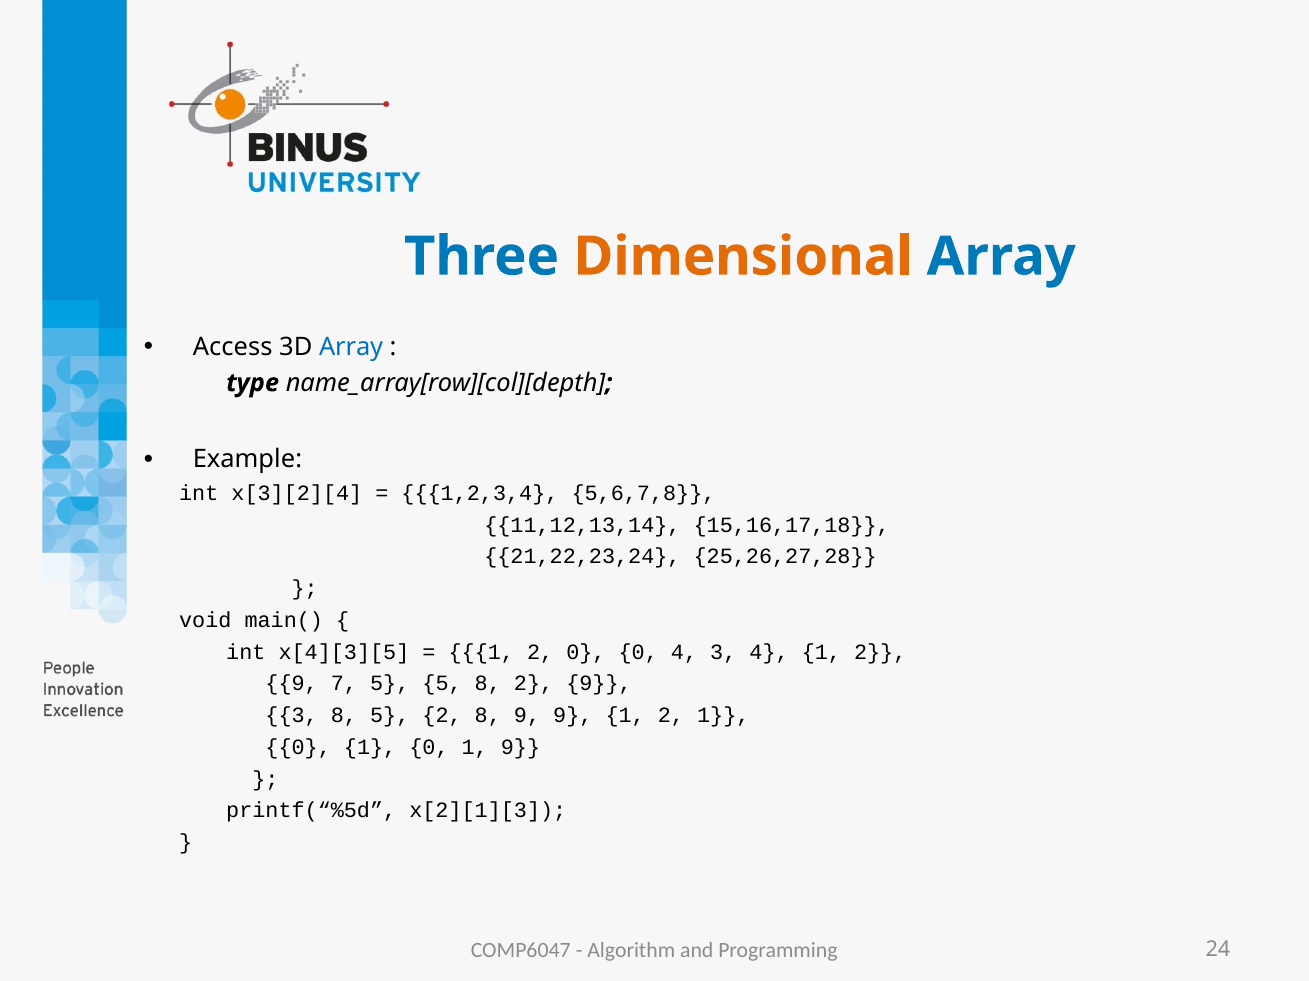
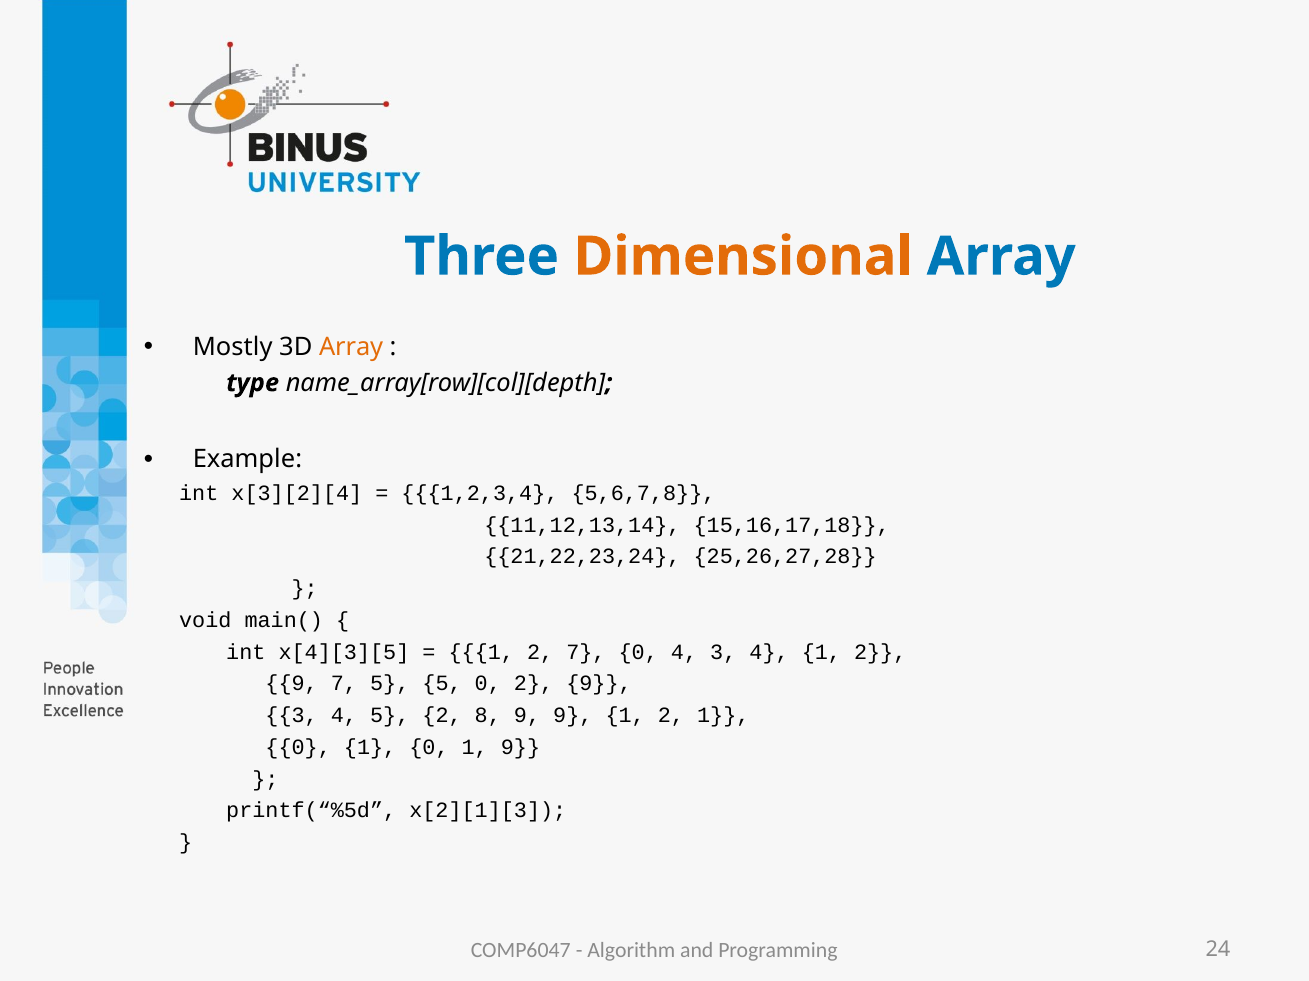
Access: Access -> Mostly (233, 347)
Array colour: blue -> orange (351, 347)
2 0: 0 -> 7 (586, 652)
5 8: 8 -> 0 (488, 684)
8: 8 -> 4 (344, 716)
